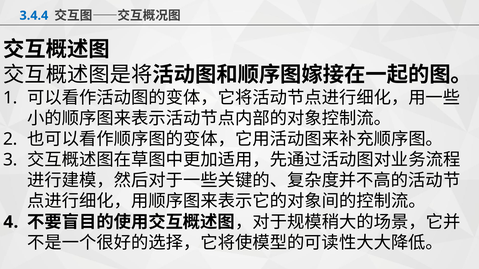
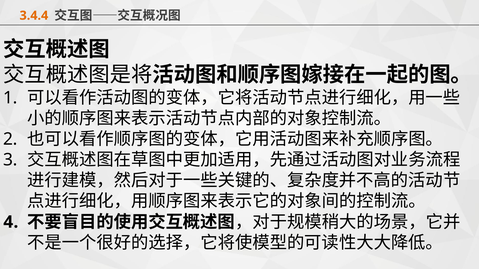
3.4.4 colour: blue -> orange (34, 16)
